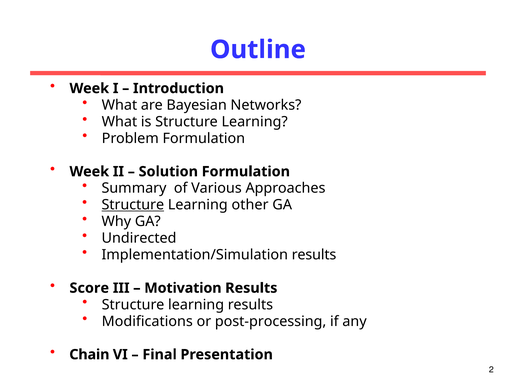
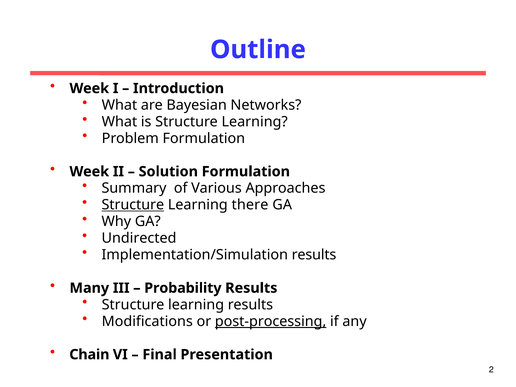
other: other -> there (250, 205)
Score: Score -> Many (89, 288)
Motivation: Motivation -> Probability (183, 288)
post-processing underline: none -> present (271, 321)
